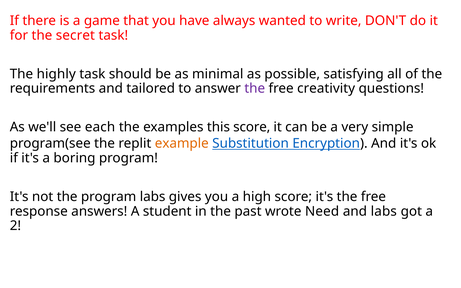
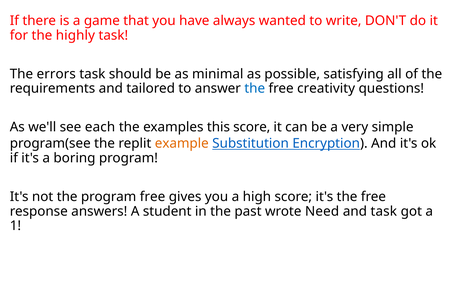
secret: secret -> highly (75, 35)
highly: highly -> errors (56, 74)
the colour: purple -> blue (255, 89)
program labs: labs -> free (153, 197)
and labs: labs -> task (384, 211)
2: 2 -> 1 (15, 226)
